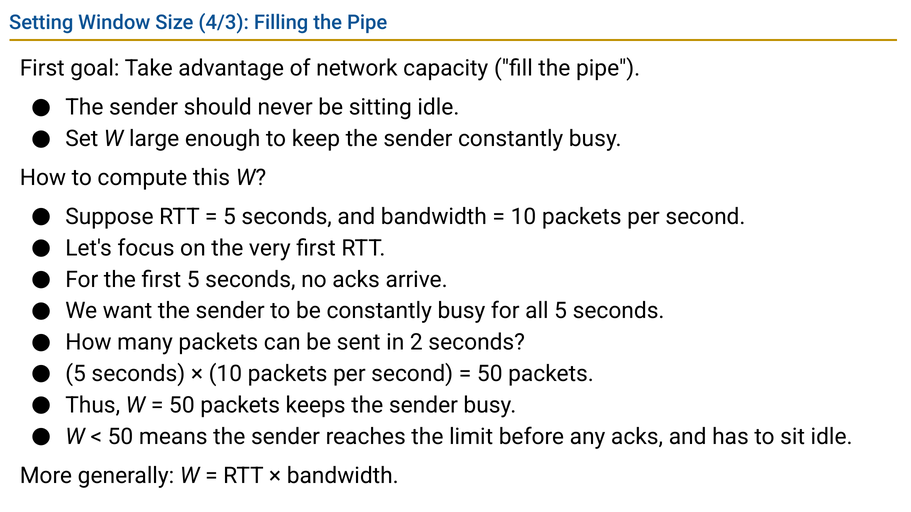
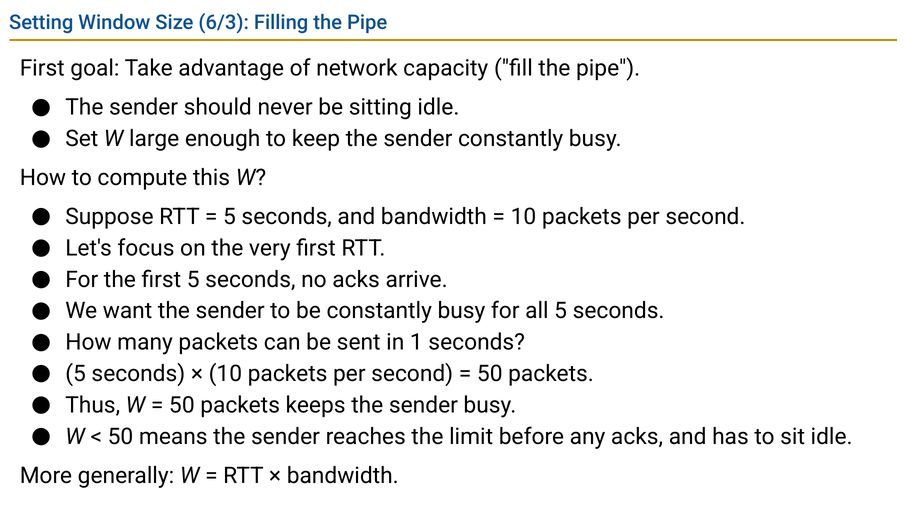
4/3: 4/3 -> 6/3 (224, 23)
2: 2 -> 1 (416, 343)
